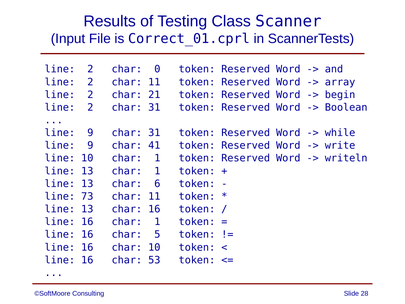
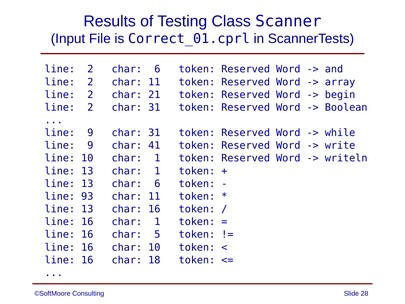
2 char 0: 0 -> 6 (157, 69)
73: 73 -> 93 (87, 196)
53: 53 -> 18 (154, 260)
